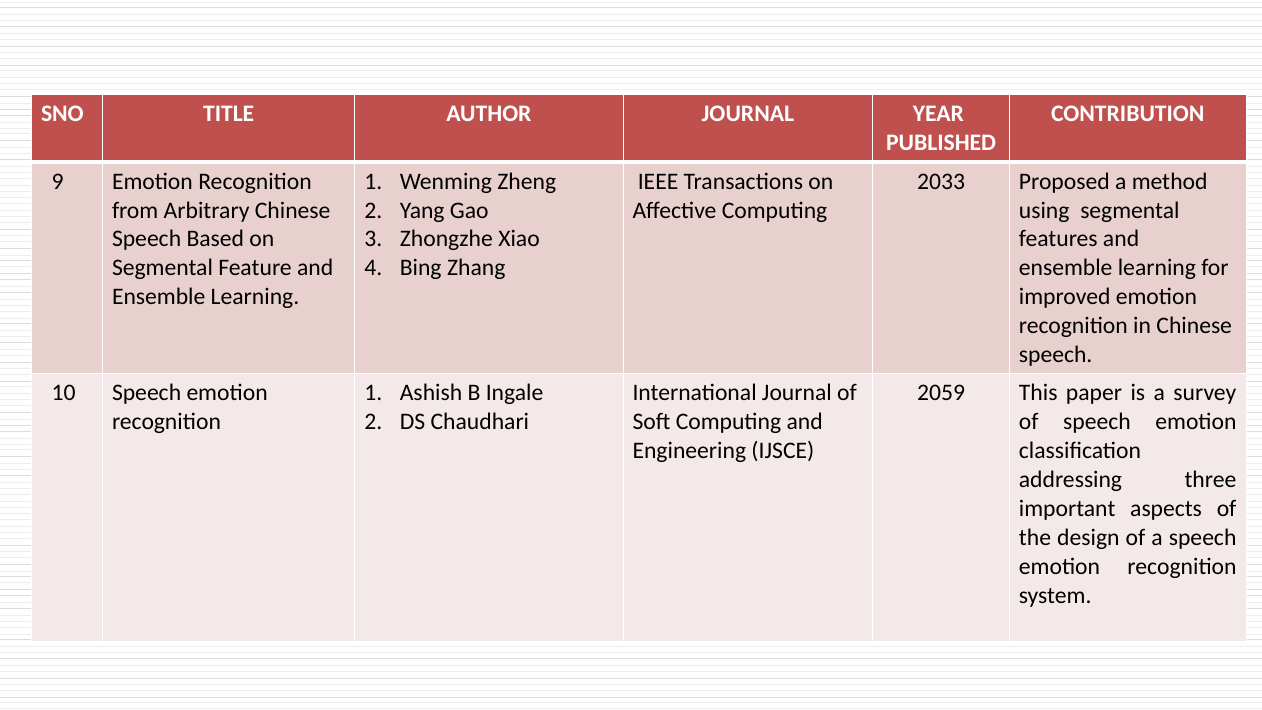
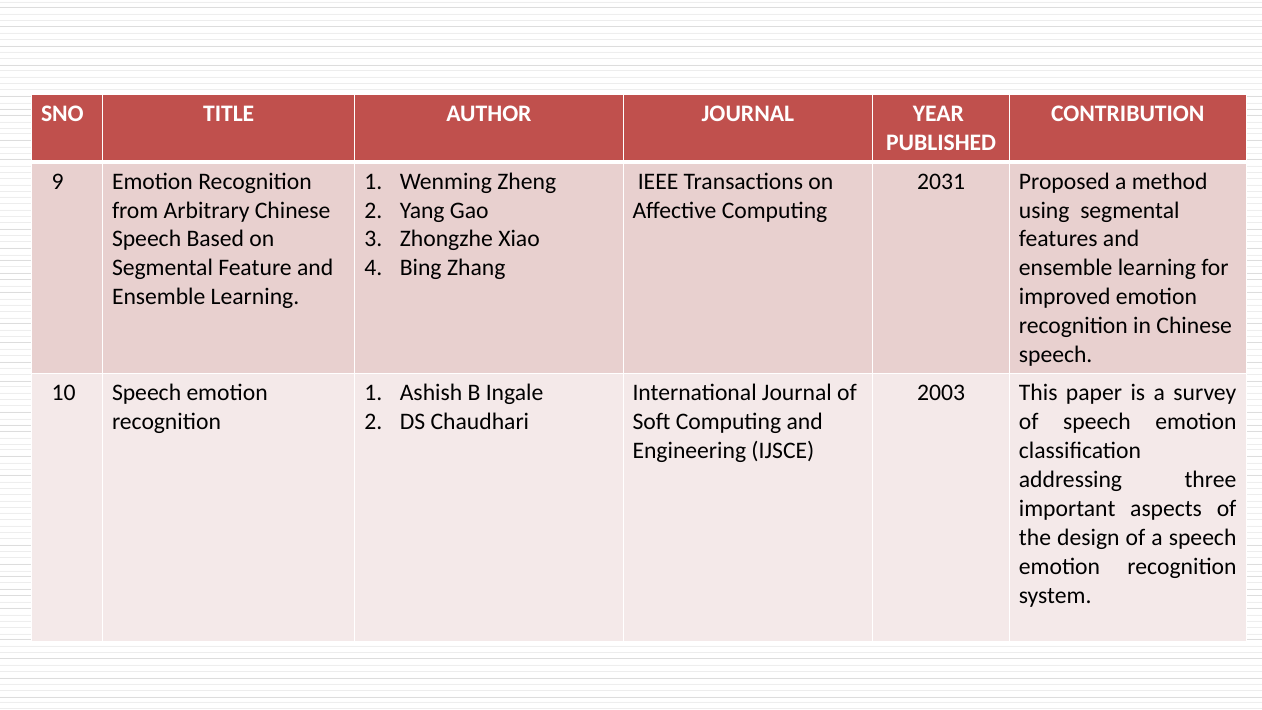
2033: 2033 -> 2031 (941, 181)
2059: 2059 -> 2003 (941, 393)
